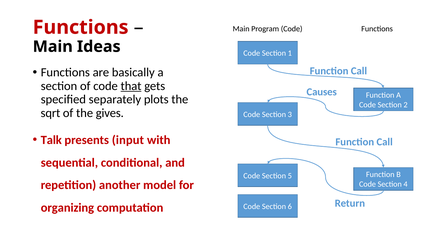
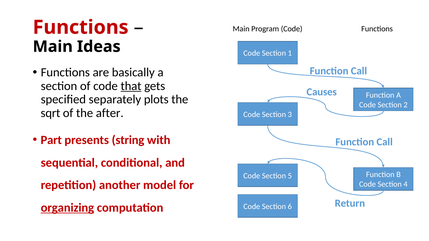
gives: gives -> after (110, 113)
Talk: Talk -> Part (51, 140)
input: input -> string (128, 140)
organizing underline: none -> present (67, 208)
